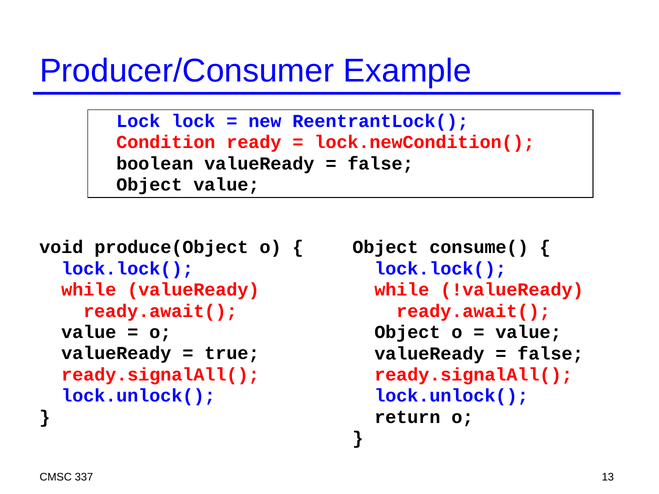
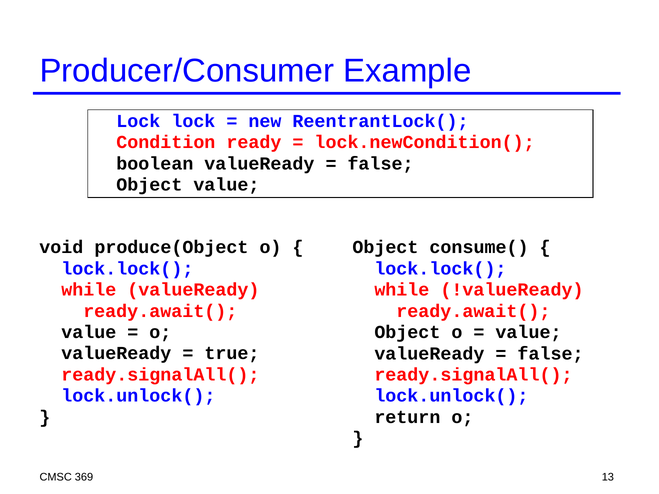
337: 337 -> 369 (84, 477)
